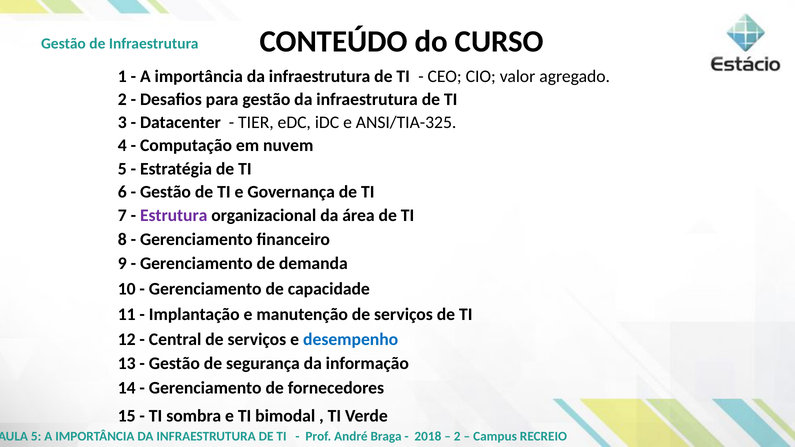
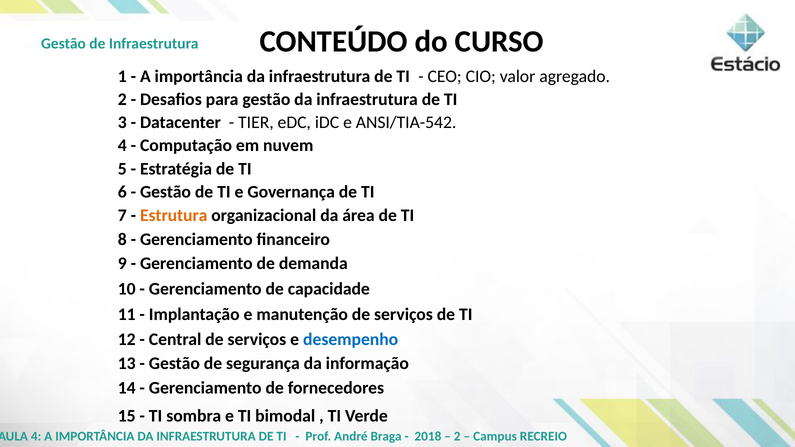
ANSI/TIA-325: ANSI/TIA-325 -> ANSI/TIA-542 (406, 123)
Estrutura colour: purple -> orange (174, 216)
5: 5 -> 4 (36, 436)
